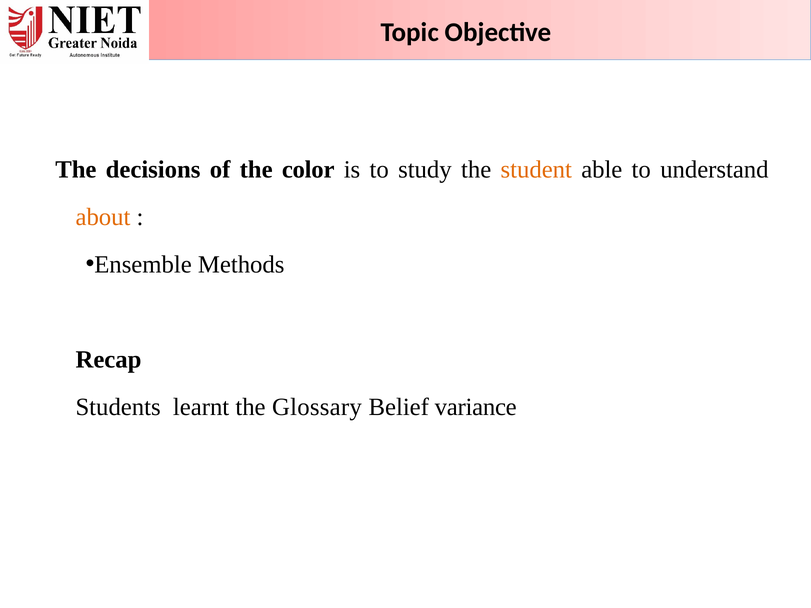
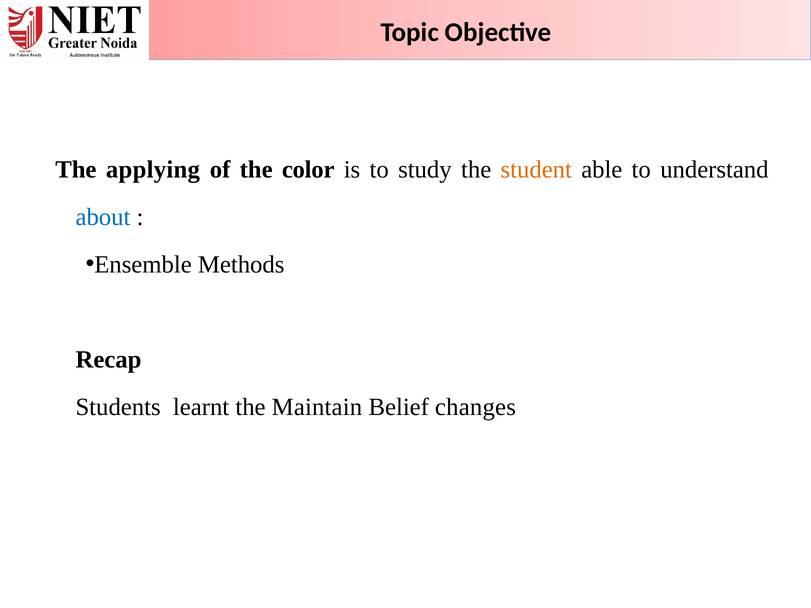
decisions: decisions -> applying (153, 169)
about colour: orange -> blue (103, 217)
Glossary: Glossary -> Maintain (317, 407)
variance: variance -> changes (475, 407)
